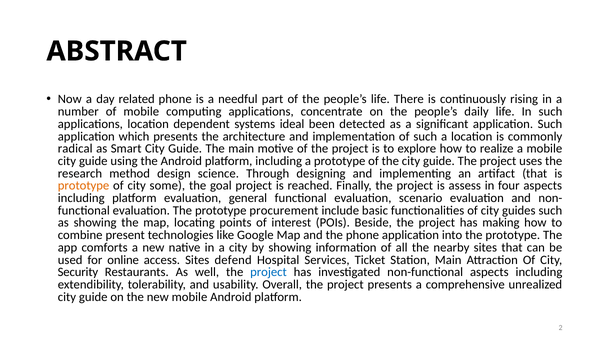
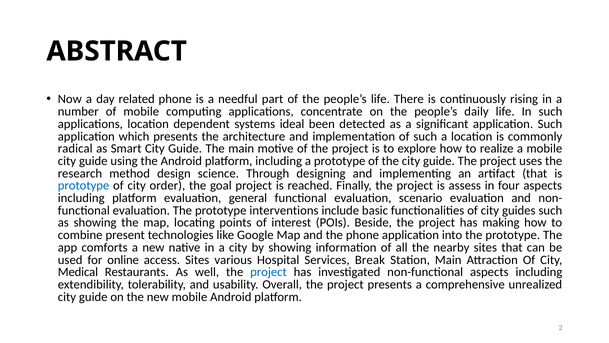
prototype colour: orange -> blue (84, 186)
some: some -> order (167, 186)
procurement: procurement -> interventions (284, 210)
defend: defend -> various (233, 260)
Ticket: Ticket -> Break (370, 260)
Security: Security -> Medical (78, 272)
